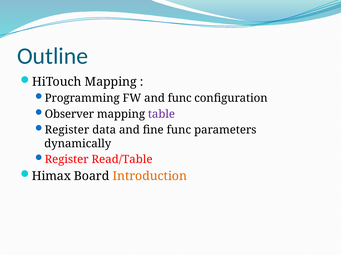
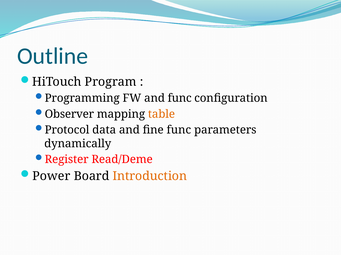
HiTouch Mapping: Mapping -> Program (111, 82)
table colour: purple -> orange (161, 114)
Register: Register -> Protocol (67, 130)
Read/Table: Read/Table -> Read/Deme (122, 160)
Himax: Himax -> Power (51, 177)
